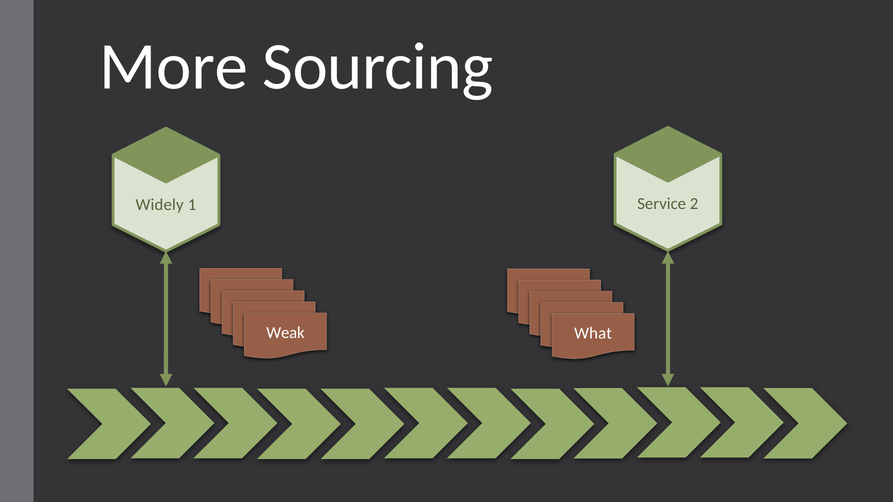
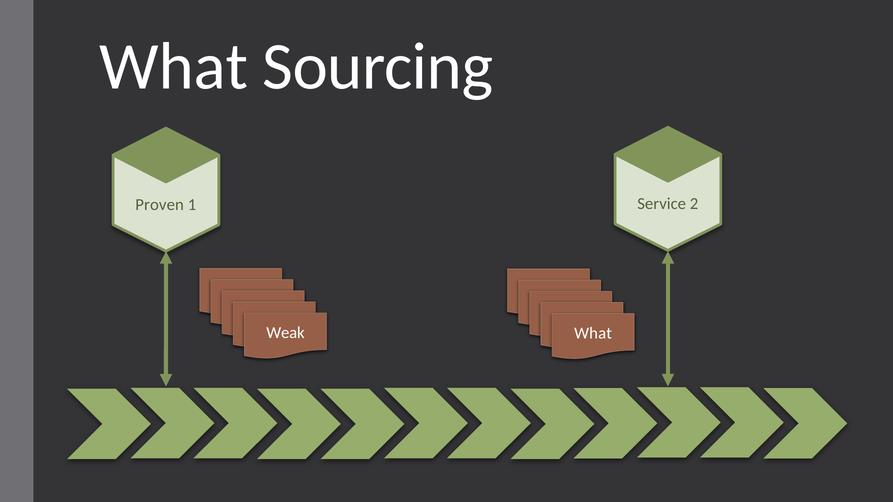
More: More -> What (174, 67)
Widely: Widely -> Proven (160, 205)
